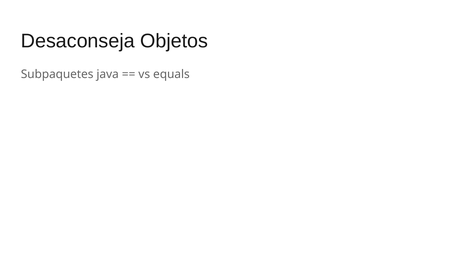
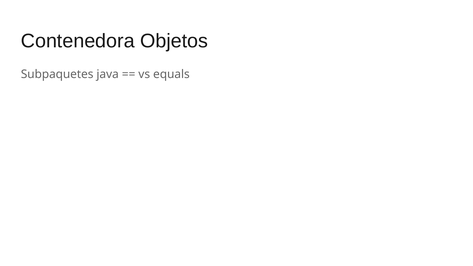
Desaconseja: Desaconseja -> Contenedora (78, 41)
